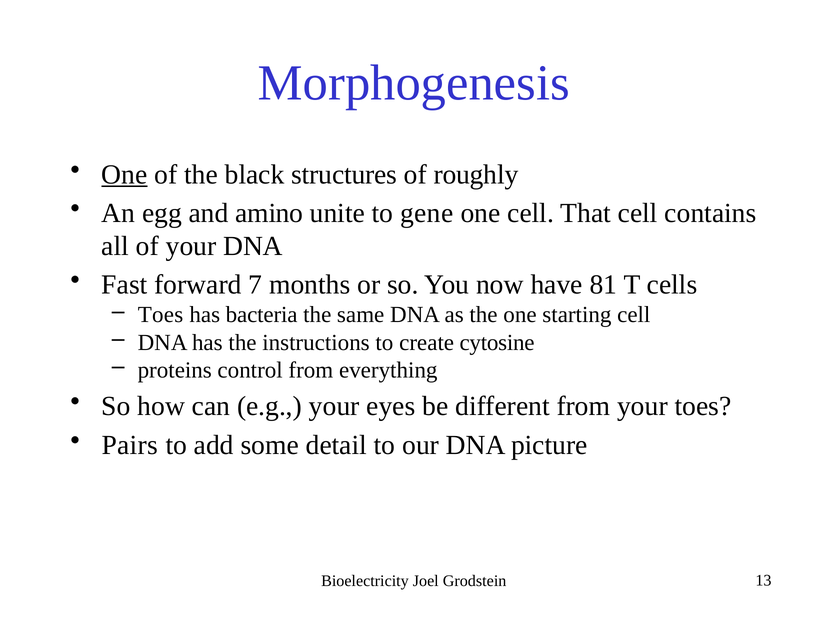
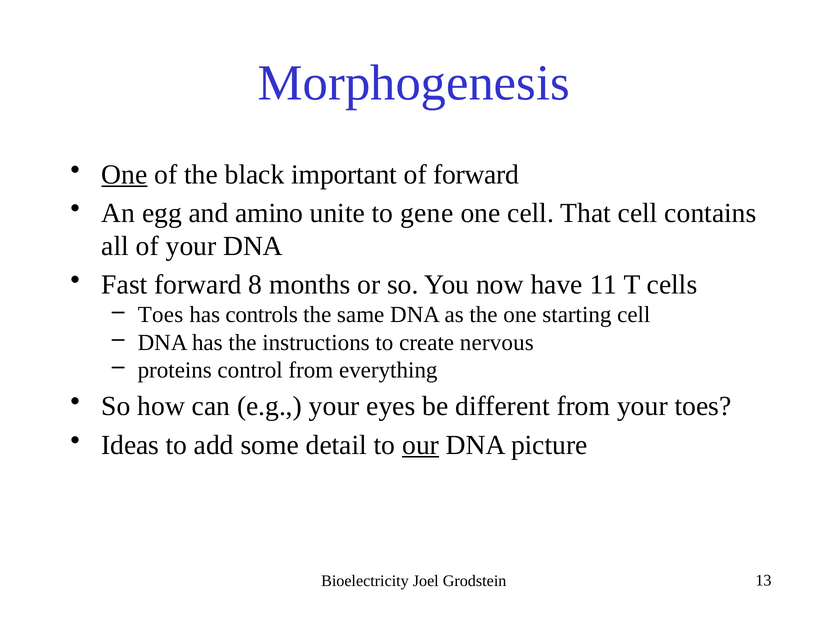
structures: structures -> important (344, 174)
of roughly: roughly -> forward (476, 174)
7: 7 -> 8 (255, 285)
81: 81 -> 11 (603, 285)
bacteria: bacteria -> controls (262, 315)
cytosine: cytosine -> nervous (497, 342)
Pairs: Pairs -> Ideas (130, 445)
our underline: none -> present (421, 445)
